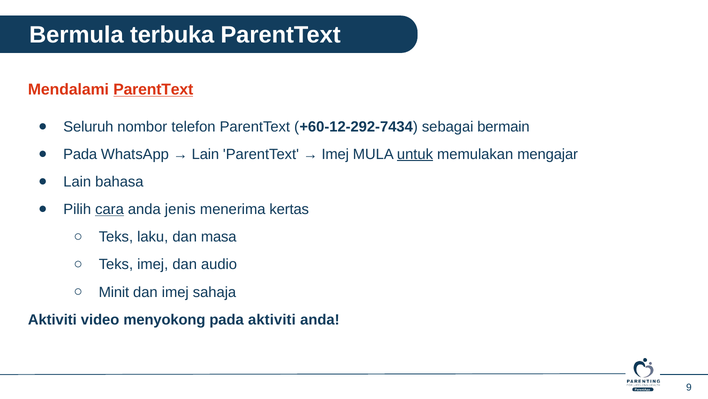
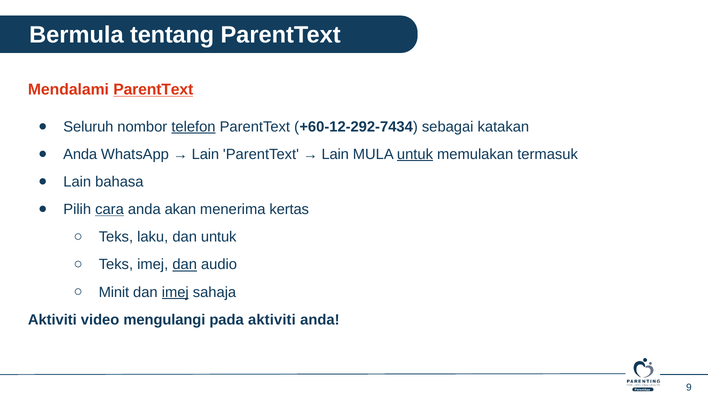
terbuka: terbuka -> tentang (172, 35)
telefon underline: none -> present (193, 126)
bermain: bermain -> katakan (503, 126)
Pada: Pada -> Anda (80, 154)
Imej: Imej -> Lain (335, 154)
mengajar: mengajar -> termasuk (548, 154)
jenis: jenis -> akan (180, 209)
dan masa: masa -> untuk (219, 237)
dan underline: none -> present (185, 264)
imej underline: none -> present (175, 292)
menyokong: menyokong -> mengulangi (164, 319)
